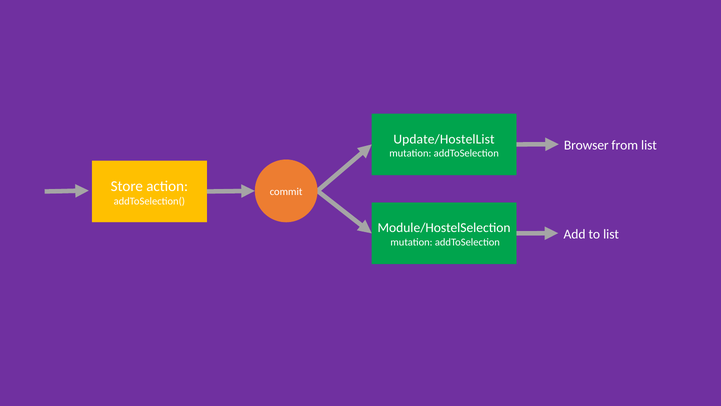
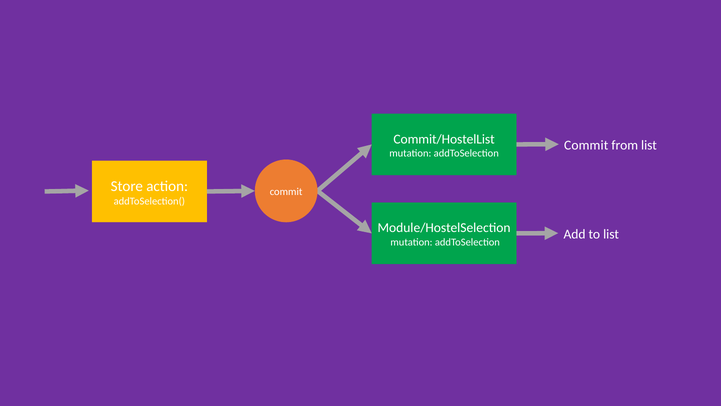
Update/HostelList: Update/HostelList -> Commit/HostelList (444, 139)
Browser: Browser -> Commit (586, 145)
